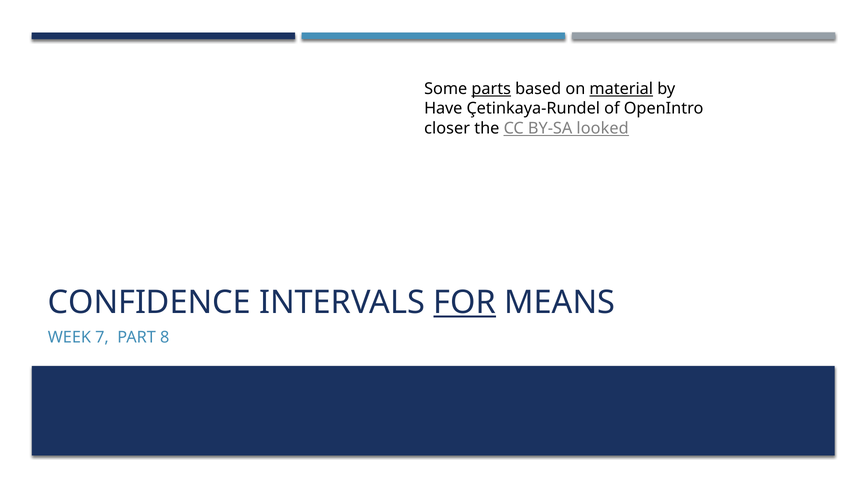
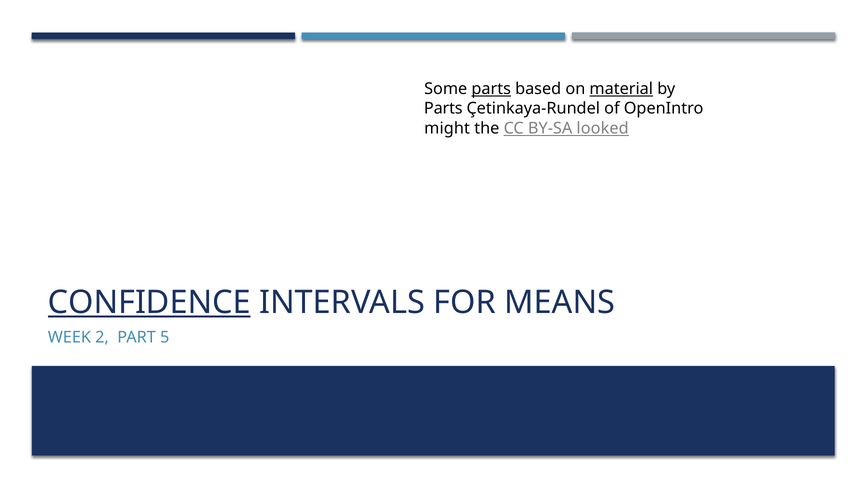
Have: Have -> Parts (443, 109)
closer: closer -> might (447, 128)
CONFIDENCE underline: none -> present (149, 302)
FOR underline: present -> none (465, 302)
7: 7 -> 2 (102, 337)
8: 8 -> 5 (165, 337)
